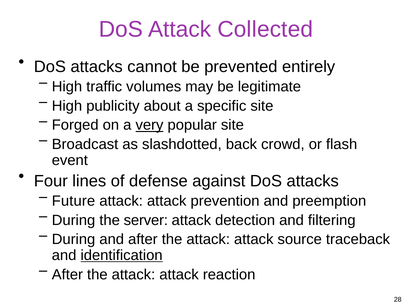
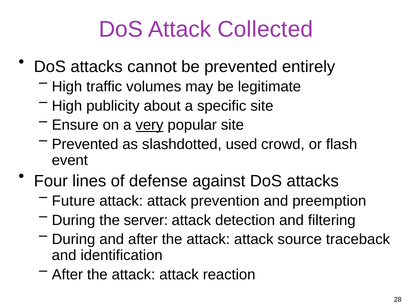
Forged: Forged -> Ensure (75, 125)
Broadcast: Broadcast -> Prevented (85, 144)
back: back -> used (242, 144)
identification underline: present -> none (122, 255)
